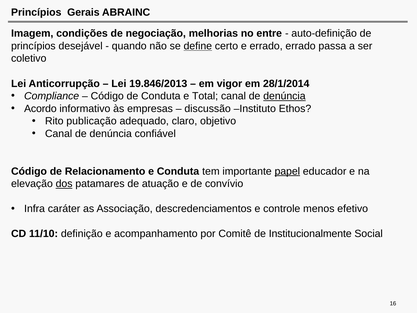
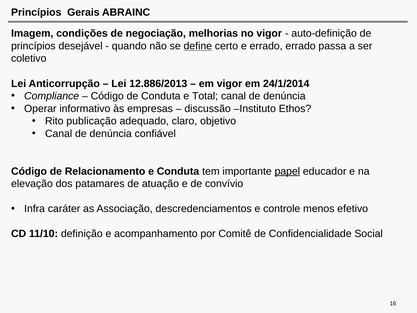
no entre: entre -> vigor (269, 33)
19.846/2013: 19.846/2013 -> 12.886/2013 (158, 84)
28/1/2014: 28/1/2014 -> 24/1/2014 (286, 84)
denúncia underline: present -> none (284, 96)
Acordo: Acordo -> Operar (40, 109)
dos underline: present -> none (64, 184)
Institucionalmente: Institucionalmente -> Confidencialidade (310, 234)
